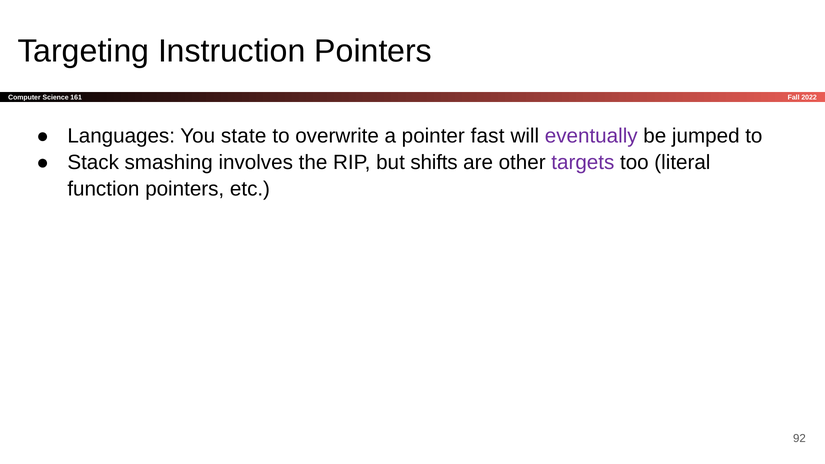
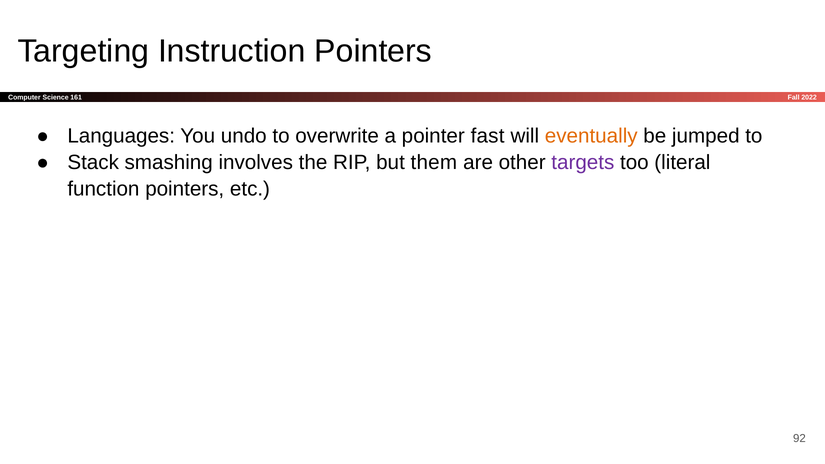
state: state -> undo (244, 136)
eventually colour: purple -> orange (591, 136)
shifts: shifts -> them (434, 163)
